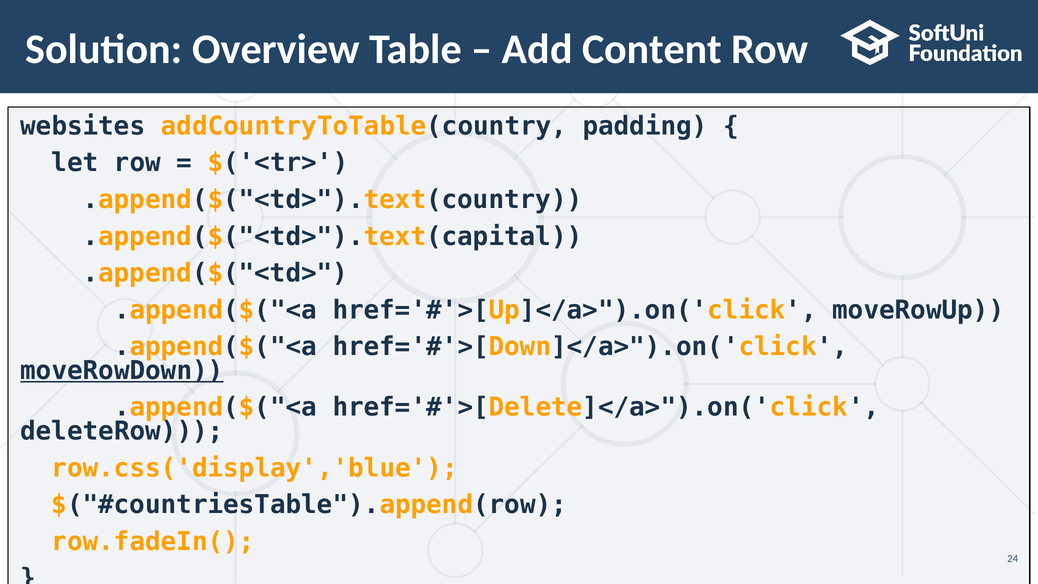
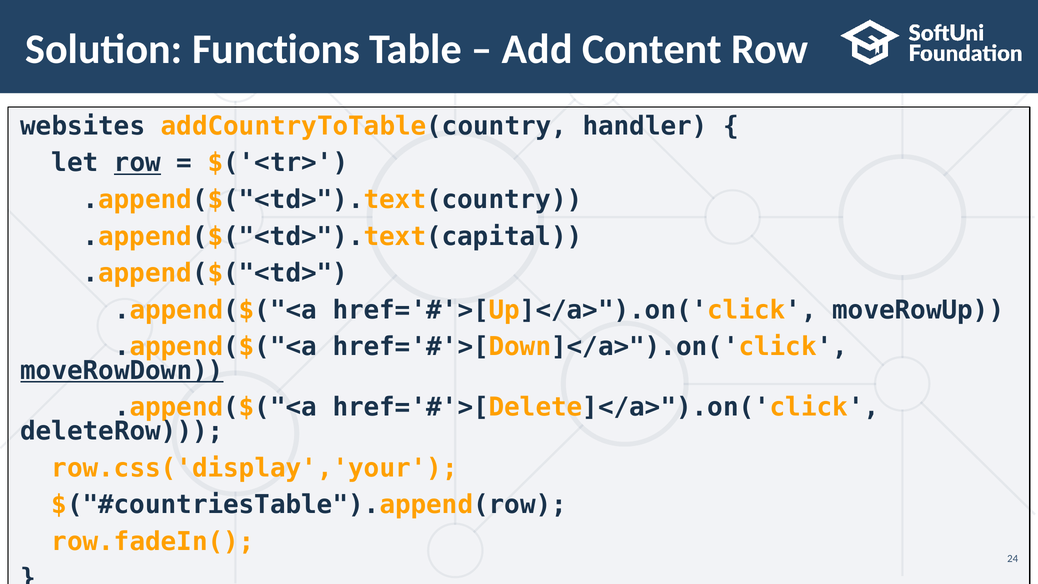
Overview: Overview -> Functions (276, 49)
padding: padding -> handler (645, 126)
row underline: none -> present (137, 163)
row.css('display','blue: row.css('display','blue -> row.css('display','your (255, 468)
